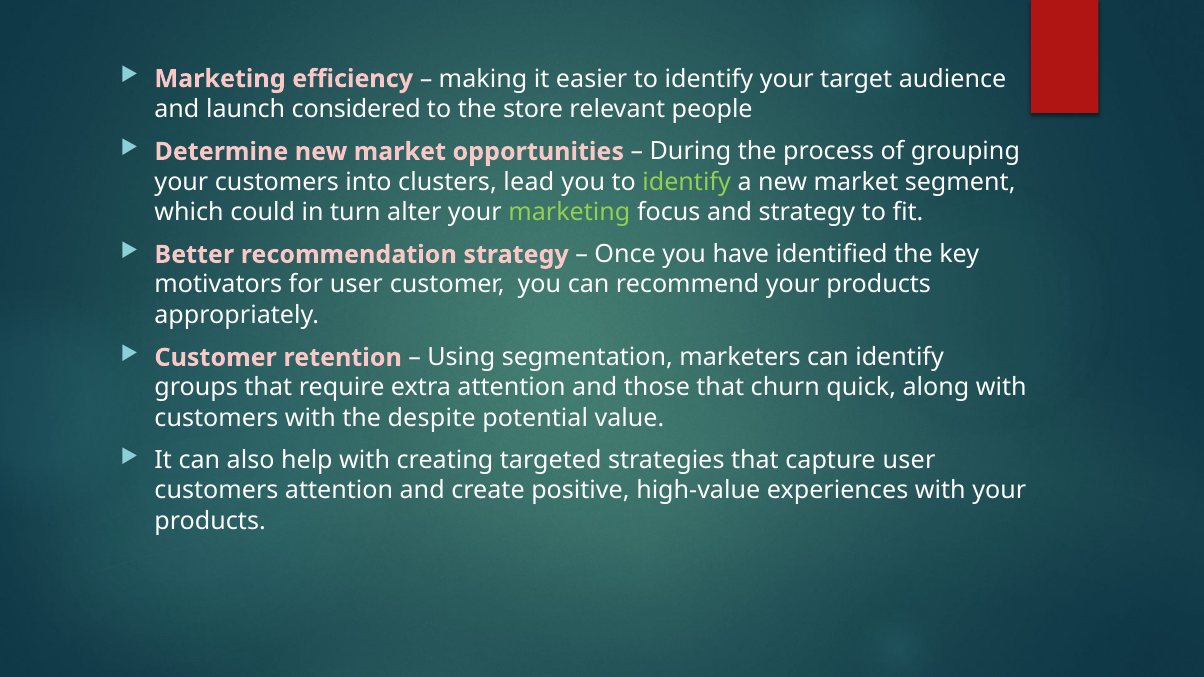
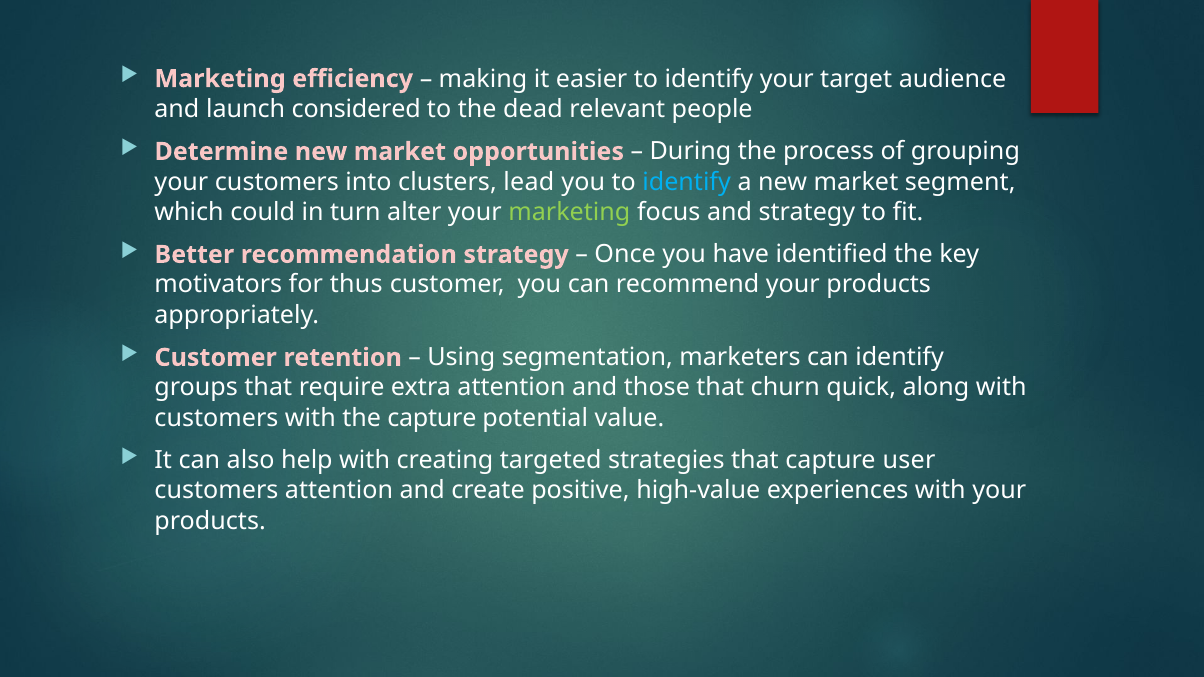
store: store -> dead (533, 109)
identify colour: light green -> light blue (687, 182)
for user: user -> thus (356, 285)
the despite: despite -> capture (432, 418)
